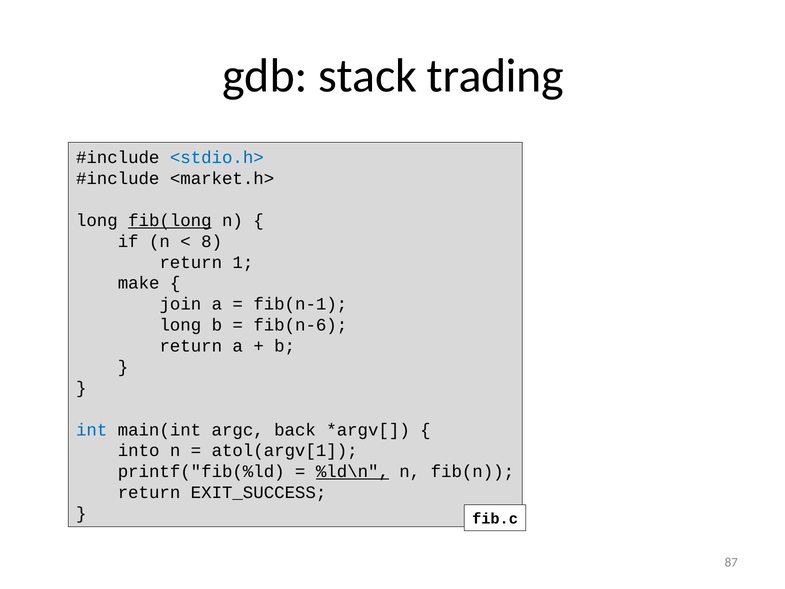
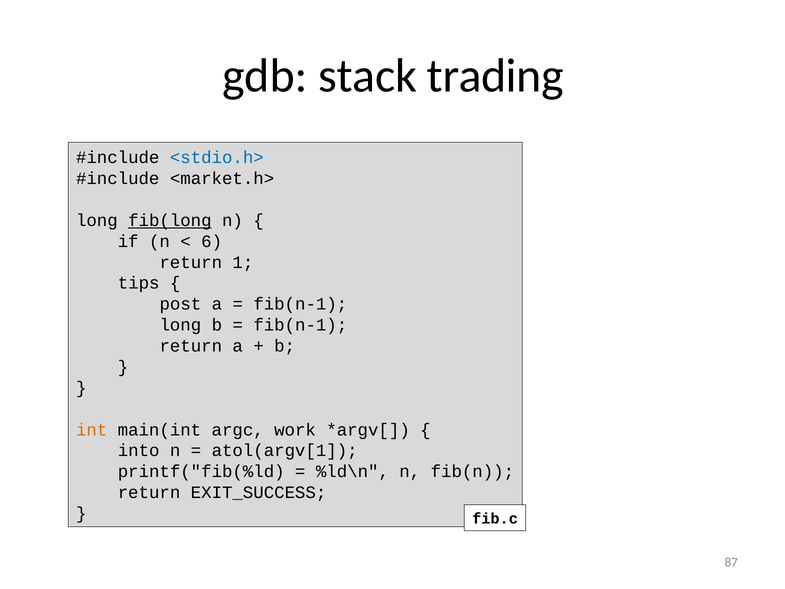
8: 8 -> 6 (212, 241)
make: make -> tips (139, 283)
join: join -> post (180, 304)
fib(n-6: fib(n-6 -> fib(n-1 (300, 325)
int colour: blue -> orange (92, 430)
back: back -> work (295, 430)
%ld\n underline: present -> none (352, 471)
